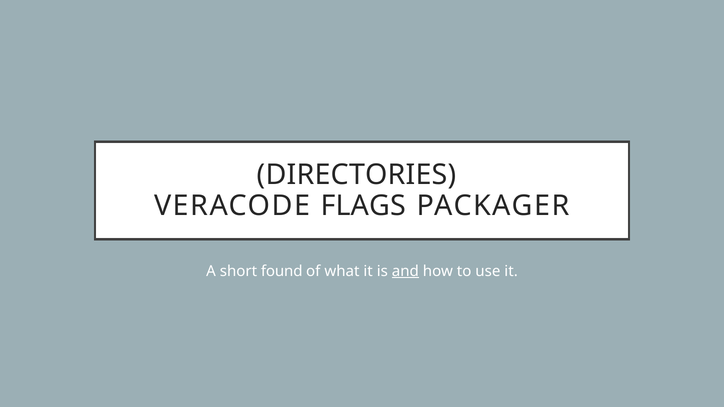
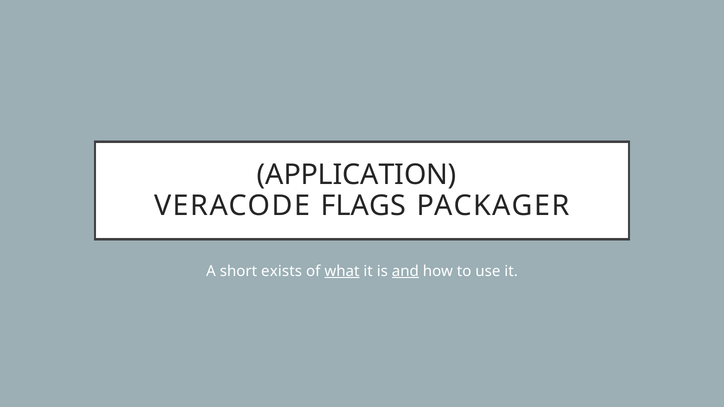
DIRECTORIES: DIRECTORIES -> APPLICATION (357, 175)
found: found -> exists (282, 271)
what underline: none -> present (342, 271)
